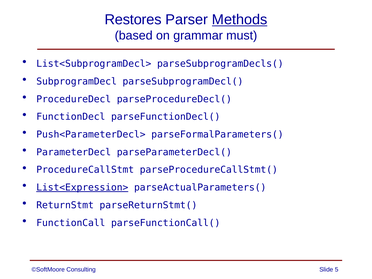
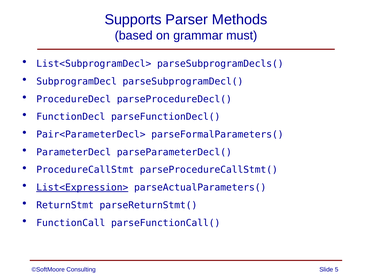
Restores: Restores -> Supports (133, 20)
Methods underline: present -> none (240, 20)
Push<ParameterDecl>: Push<ParameterDecl> -> Pair<ParameterDecl> (91, 134)
